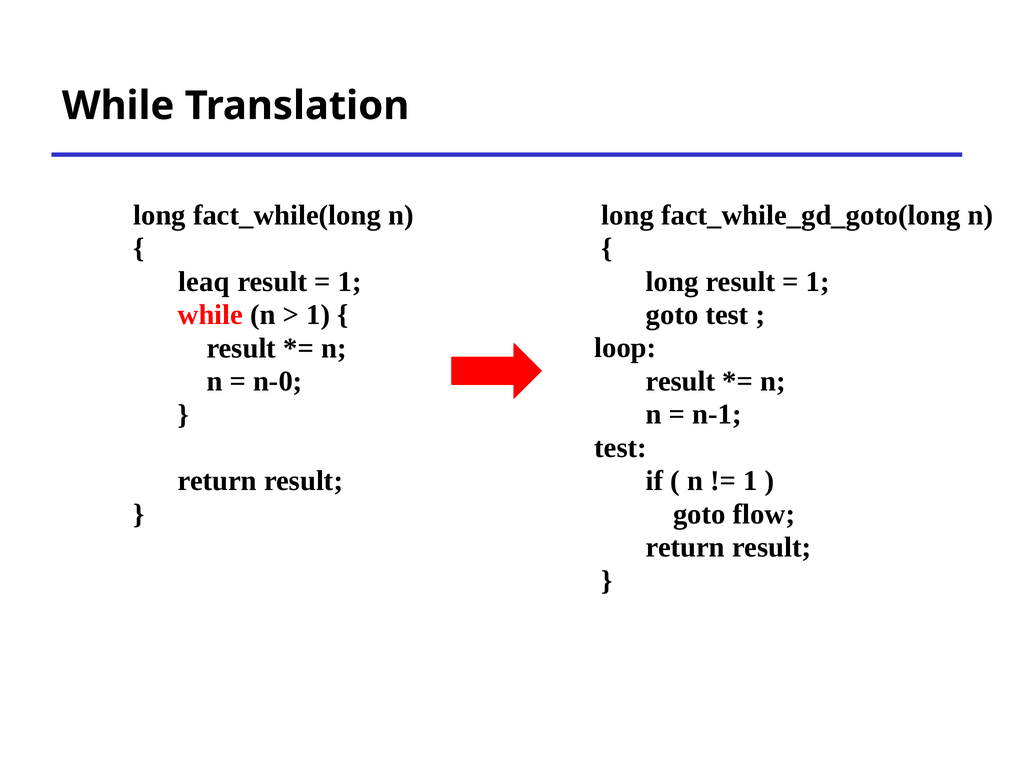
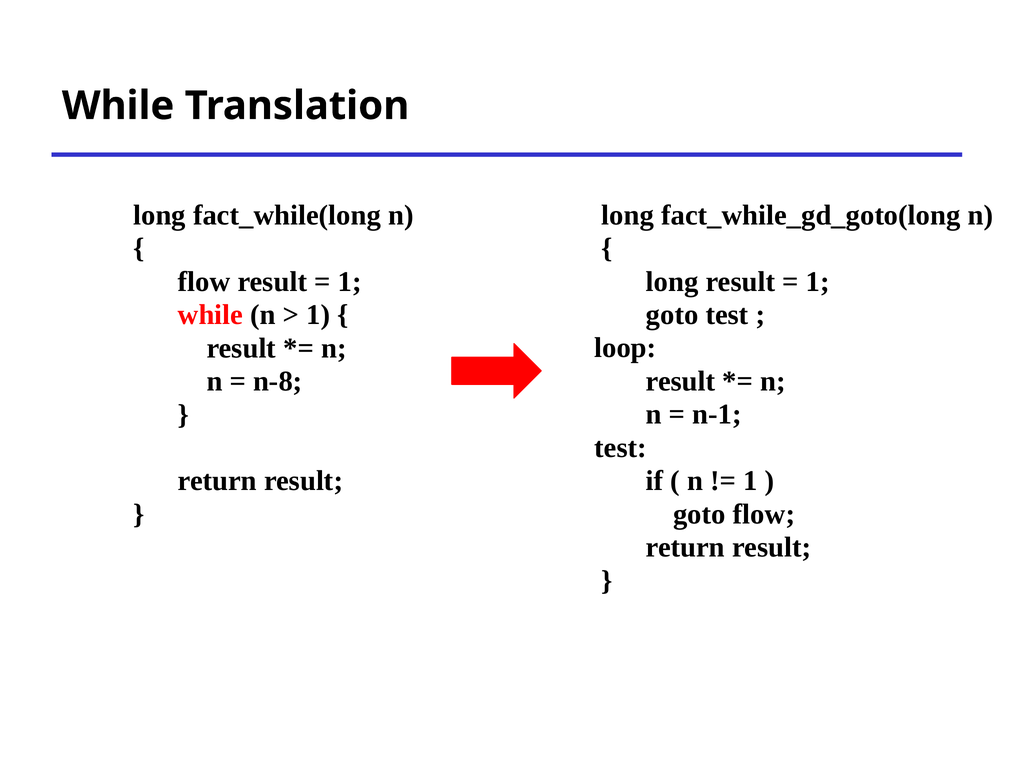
leaq: leaq -> flow (204, 282)
n-0: n-0 -> n-8 (278, 382)
